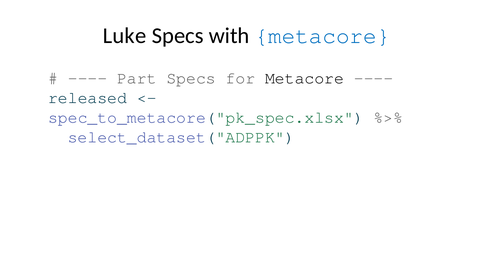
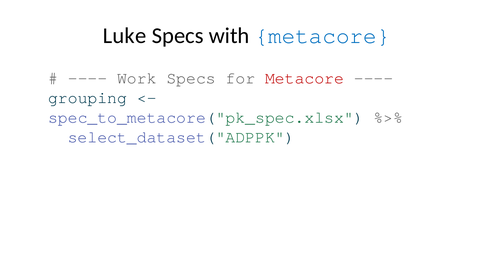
Part: Part -> Work (137, 78)
Metacore colour: black -> red (305, 78)
released: released -> grouping (88, 98)
